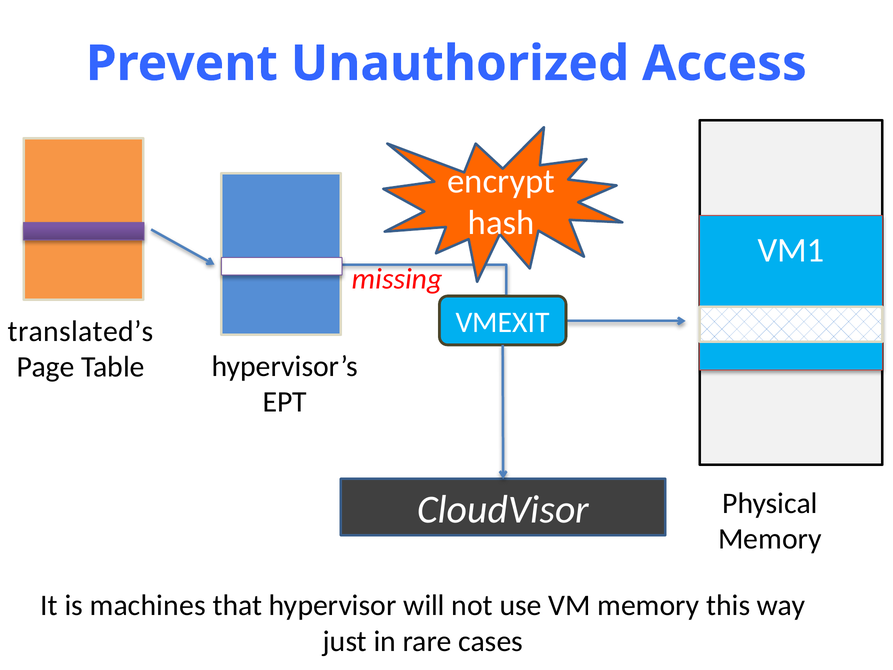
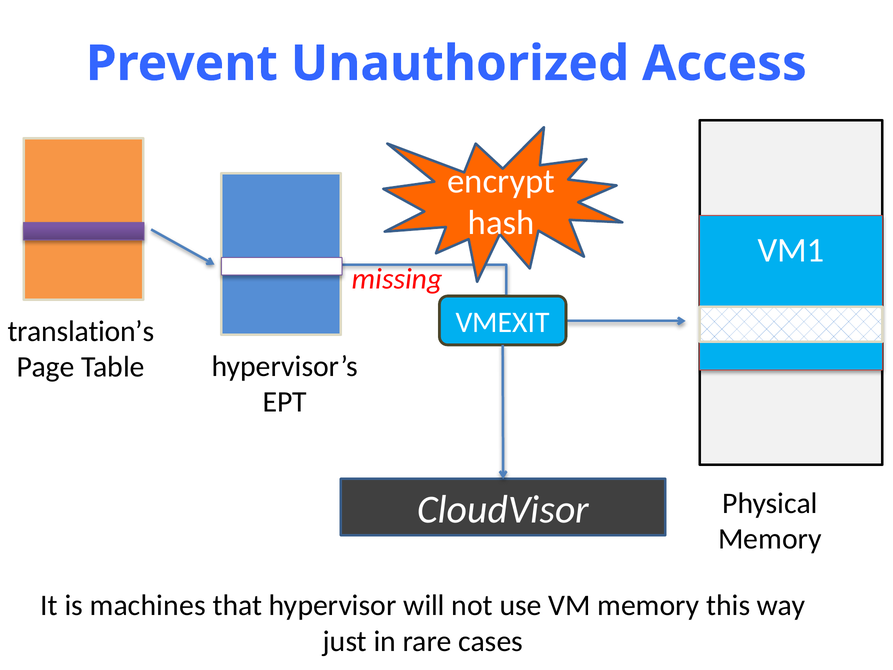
translated’s: translated’s -> translation’s (81, 331)
